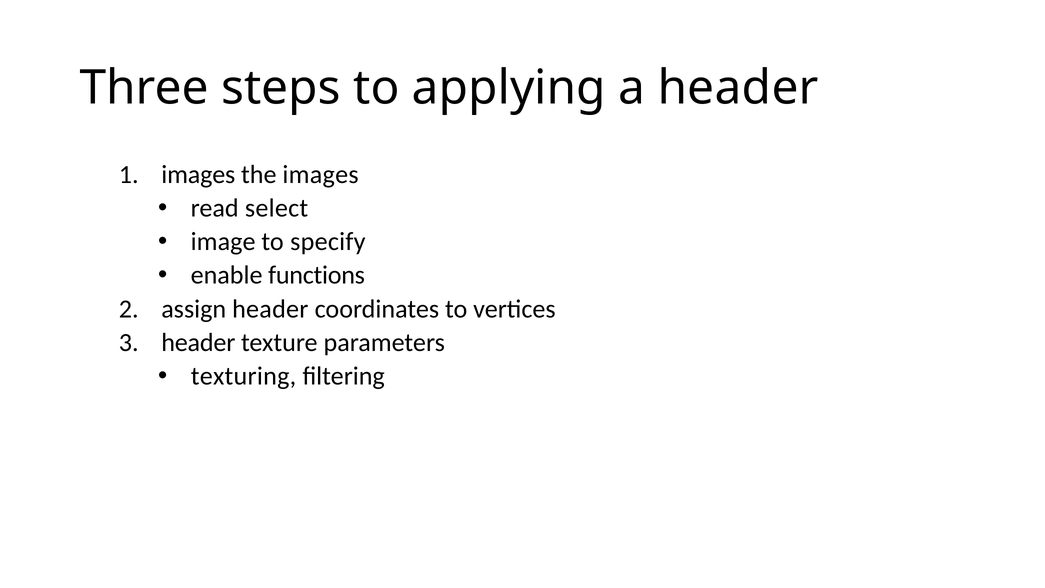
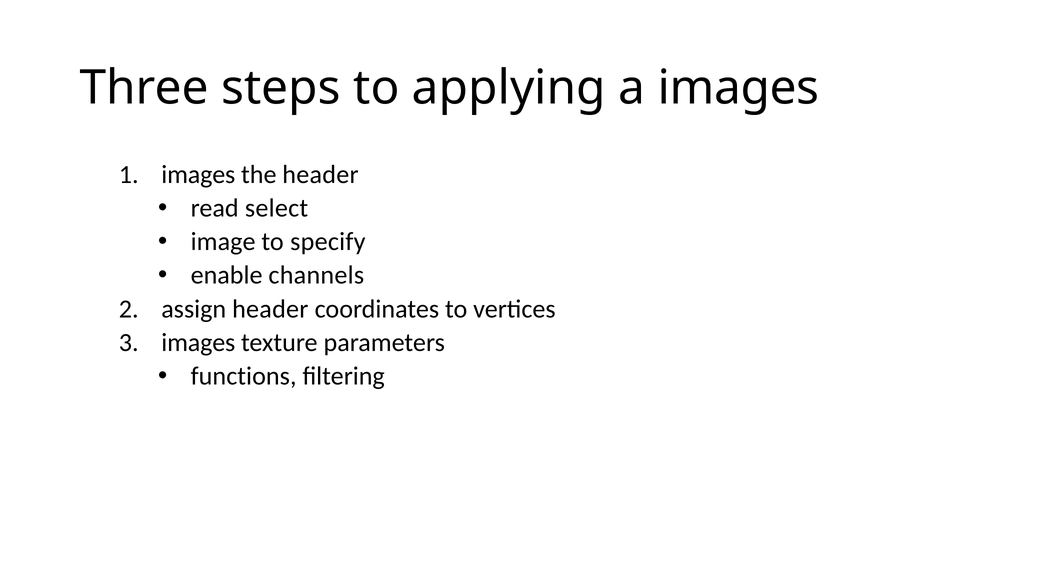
a header: header -> images (738, 88)
the images: images -> header (321, 174)
functions: functions -> channels (316, 275)
header: header -> images (198, 343)
texturing: texturing -> functions (244, 376)
